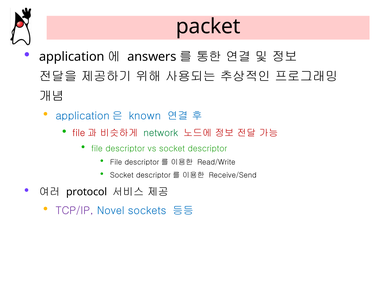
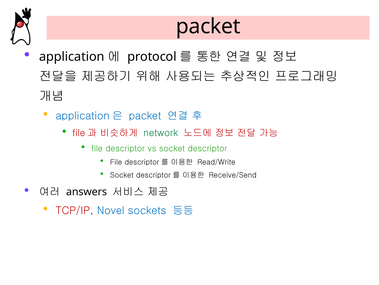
answers: answers -> protocol (152, 56)
known: known -> packet (145, 116)
protocol: protocol -> answers (87, 191)
TCP/IP colour: purple -> red (75, 210)
